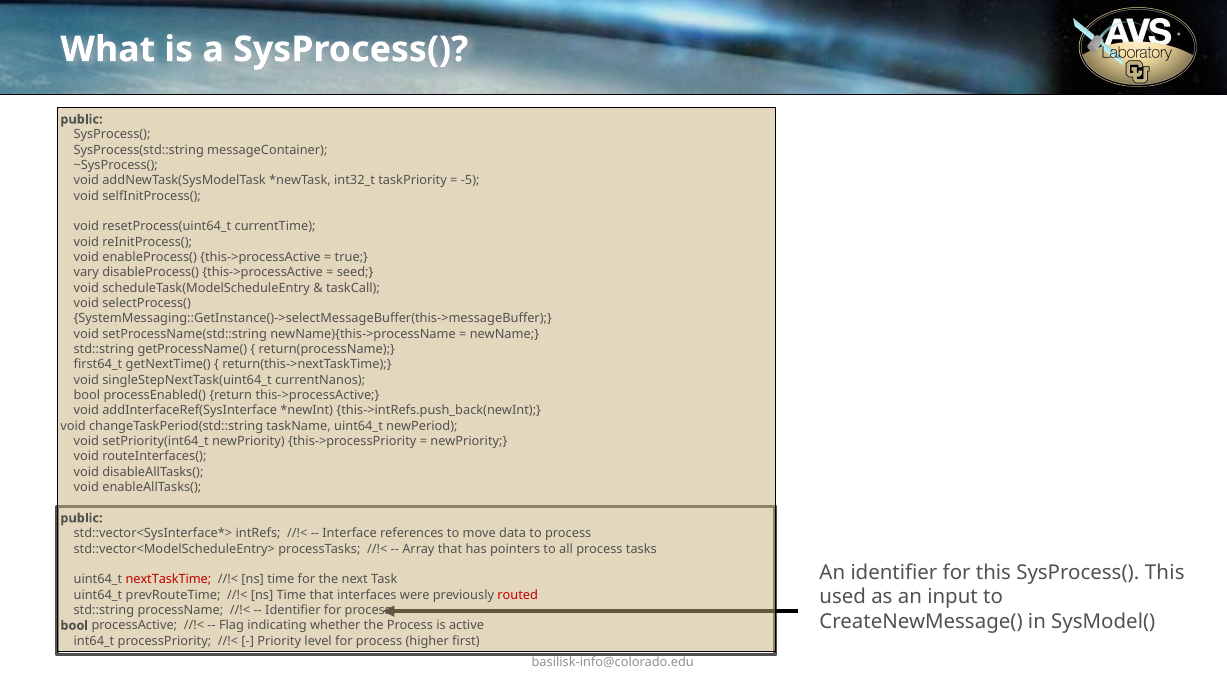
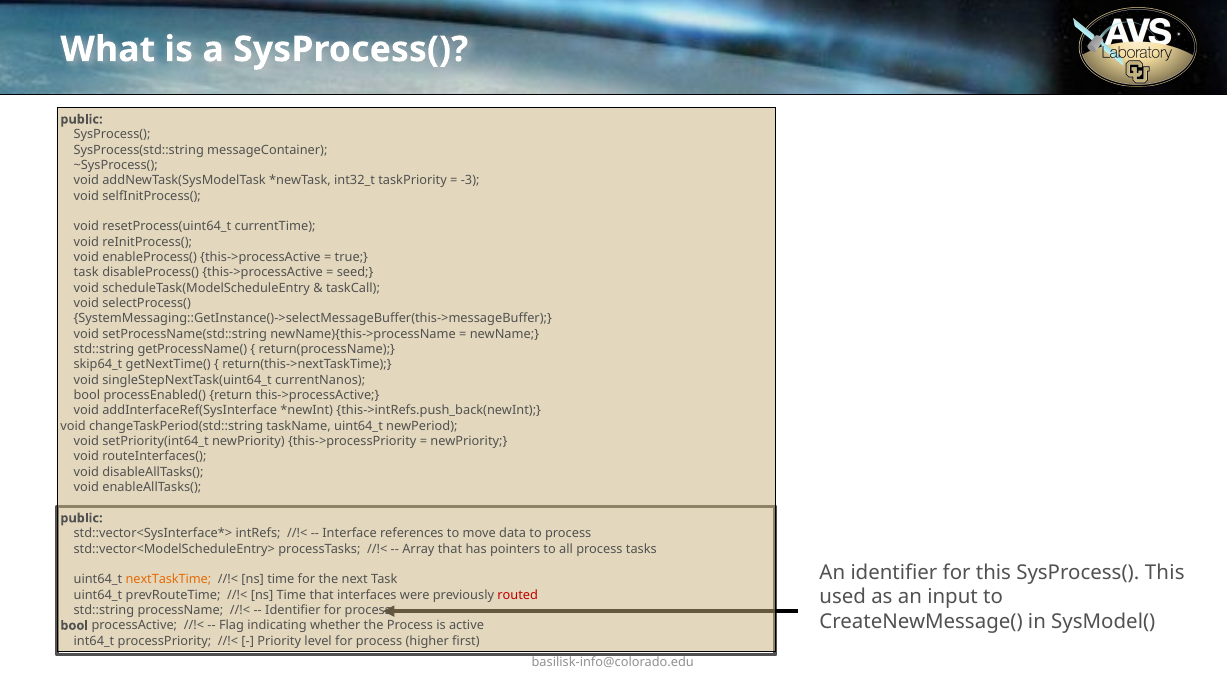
-5: -5 -> -3 (470, 181)
vary: vary -> task (86, 273)
first64_t: first64_t -> skip64_t (98, 365)
nextTaskTime colour: red -> orange (168, 580)
